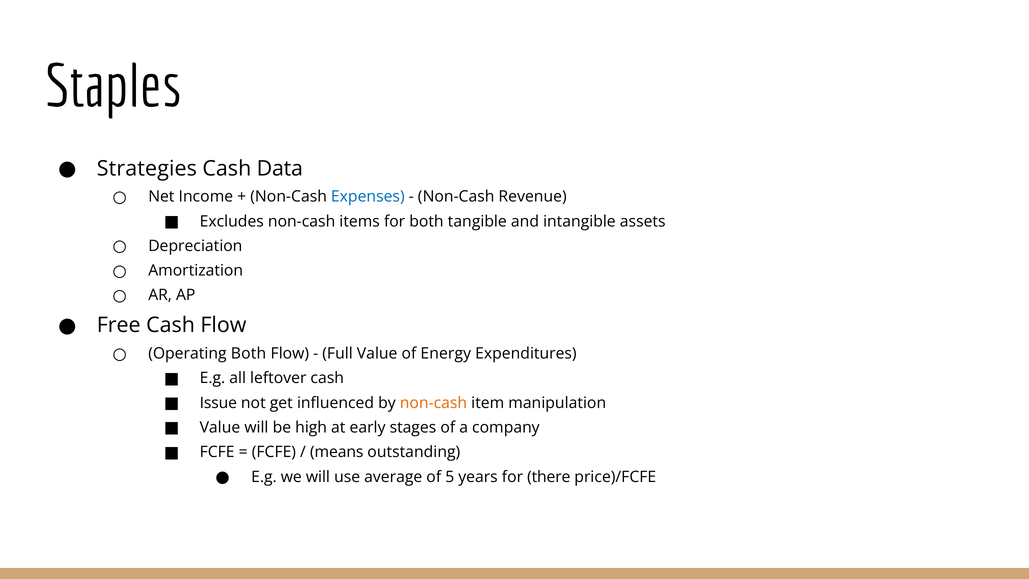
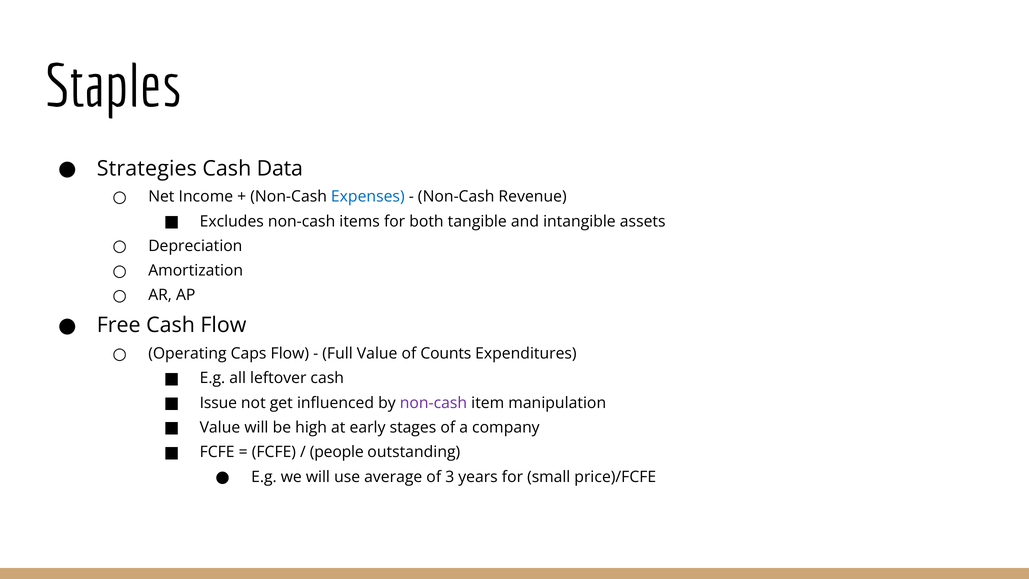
Operating Both: Both -> Caps (249, 354)
Energy: Energy -> Counts (446, 354)
non-cash colour: orange -> purple (433, 403)
means: means -> people (337, 452)
5: 5 -> 3 (450, 477)
there: there -> small (549, 477)
